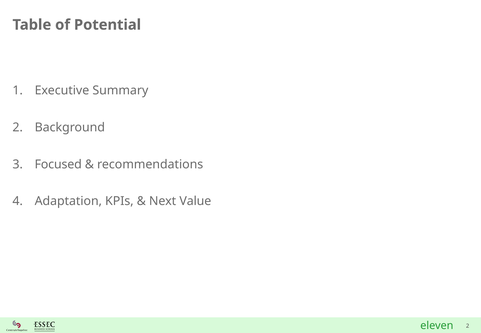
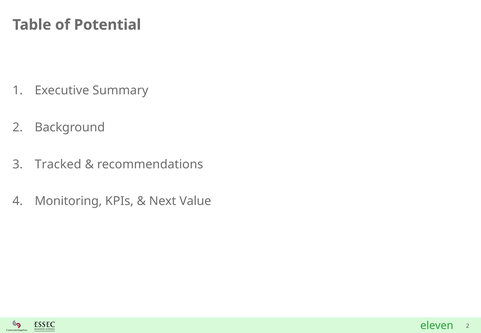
Focused: Focused -> Tracked (58, 164)
Adaptation: Adaptation -> Monitoring (68, 201)
